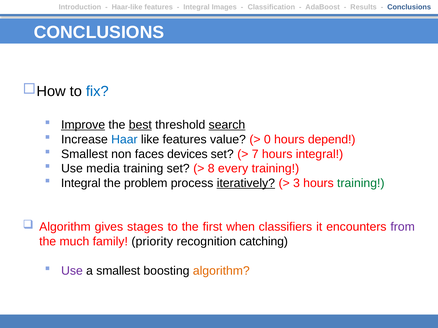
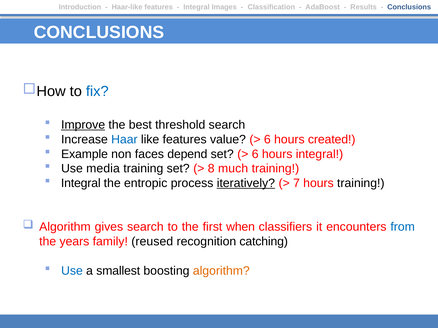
best underline: present -> none (140, 125)
search underline: present -> none (227, 125)
0: 0 -> 6 (267, 140)
depend: depend -> created (332, 140)
Smallest: Smallest -> Example (85, 154)
devices: devices -> depend (187, 154)
7: 7 -> 6 (255, 154)
every: every -> much (233, 169)
problem: problem -> entropic (146, 183)
3: 3 -> 7 (296, 183)
training colour: green -> black (361, 183)
gives stages: stages -> search (145, 227)
from colour: purple -> blue (403, 227)
much: much -> years (74, 242)
priority: priority -> reused (152, 242)
Use colour: purple -> blue (72, 271)
